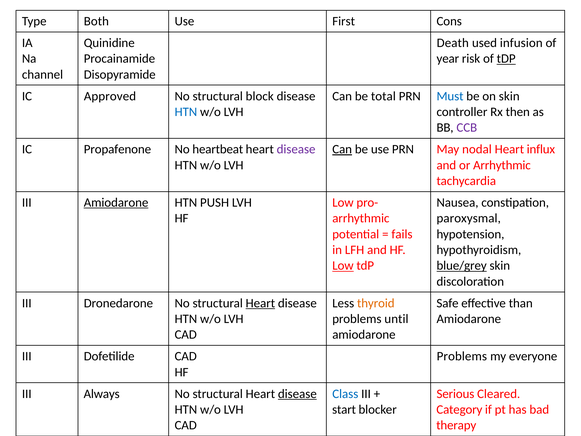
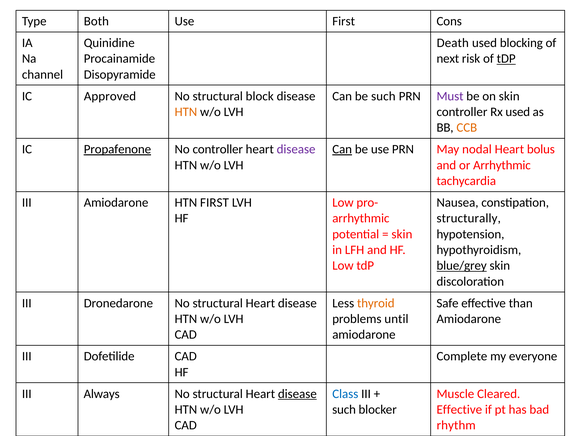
infusion: infusion -> blocking (521, 43)
year: year -> next (448, 59)
be total: total -> such (383, 96)
Must colour: blue -> purple (450, 96)
HTN colour: blue -> orange (186, 112)
Rx then: then -> used (518, 112)
CCB colour: purple -> orange (467, 128)
Propafenone underline: none -> present (117, 149)
No heartbeat: heartbeat -> controller (218, 149)
influx: influx -> bolus (541, 149)
Amiodarone underline: present -> none (116, 202)
HTN PUSH: PUSH -> FIRST (215, 202)
paroxysmal: paroxysmal -> structurally (469, 218)
fails: fails -> skin (402, 234)
Low underline: present -> none (343, 266)
Heart underline: present -> none (260, 303)
Problems: Problems -> Complete (462, 356)
Serious: Serious -> Muscle (455, 394)
start: start -> such (344, 409)
Category: Category -> Effective (459, 409)
therapy: therapy -> rhythm (456, 425)
